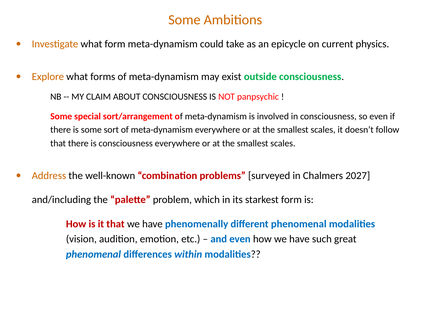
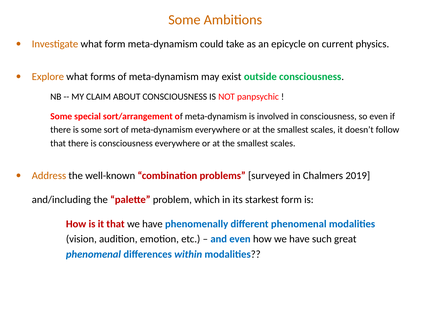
2027: 2027 -> 2019 (358, 176)
